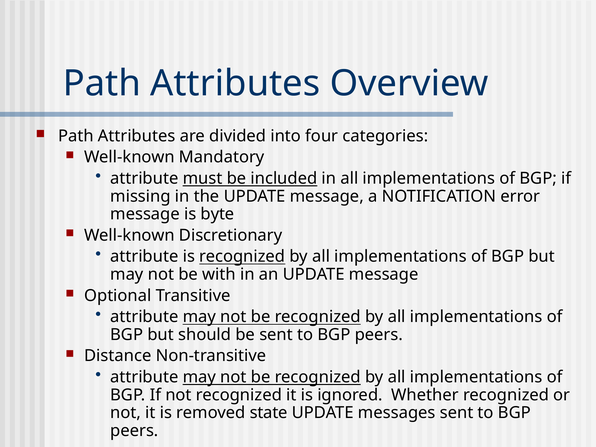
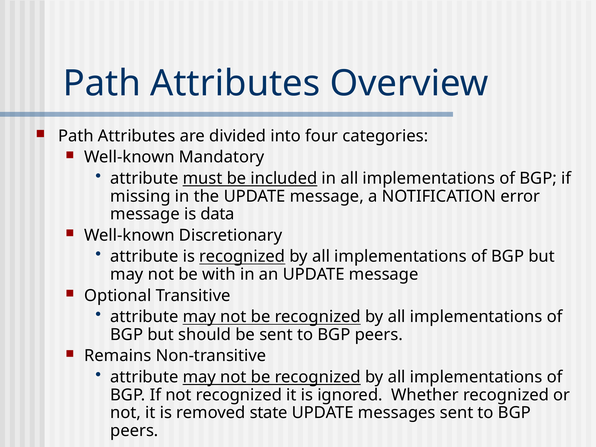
byte: byte -> data (217, 214)
Distance: Distance -> Remains (118, 356)
